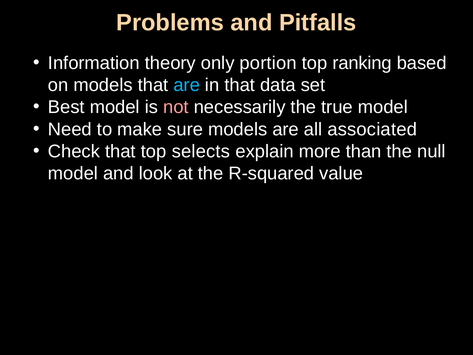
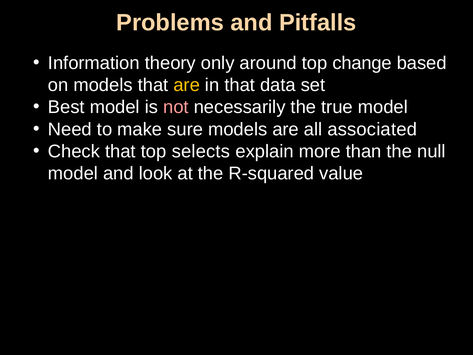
portion: portion -> around (268, 63)
ranking: ranking -> change (362, 63)
are colour: light blue -> yellow (187, 85)
